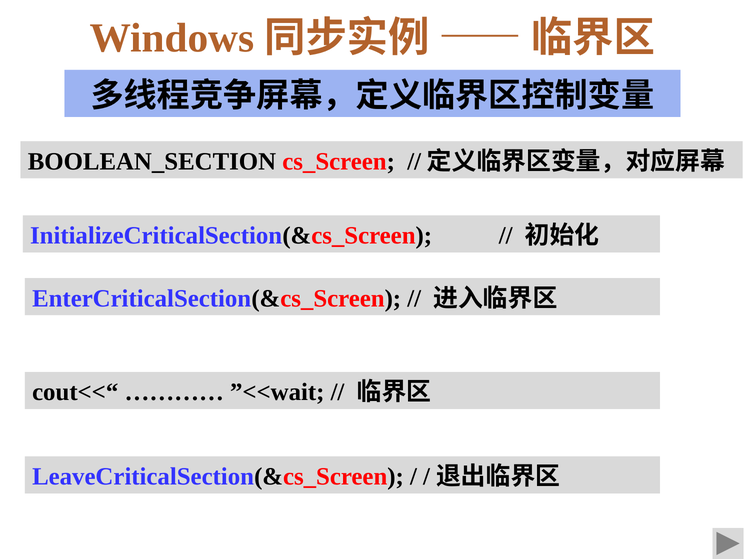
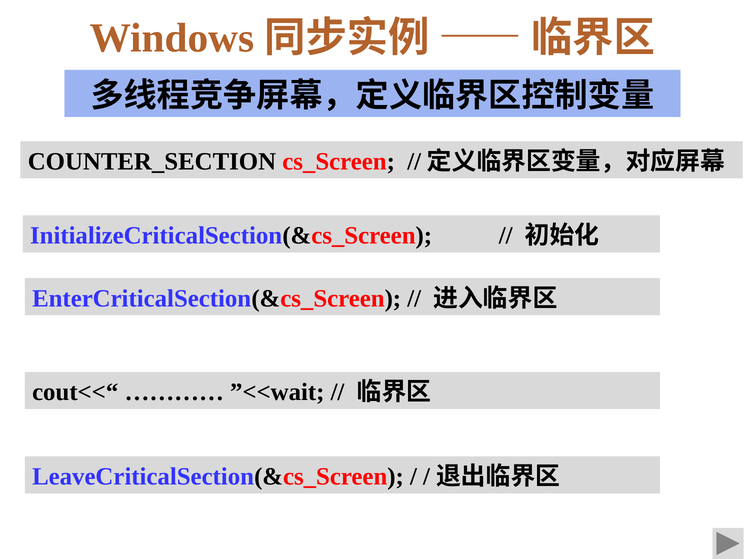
BOOLEAN_SECTION: BOOLEAN_SECTION -> COUNTER_SECTION (152, 161)
